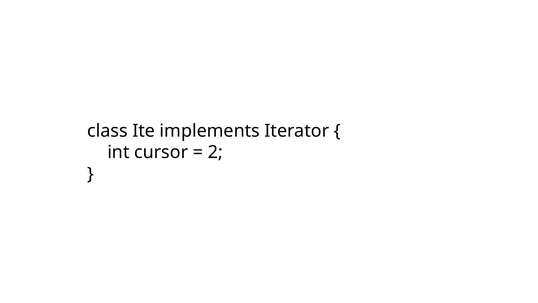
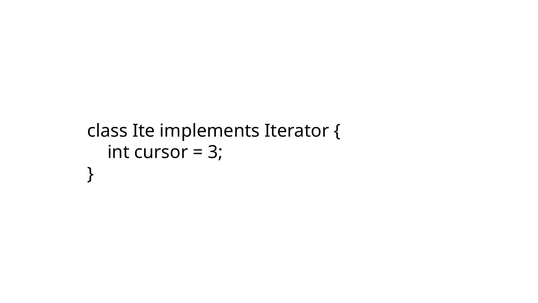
2: 2 -> 3 (215, 152)
